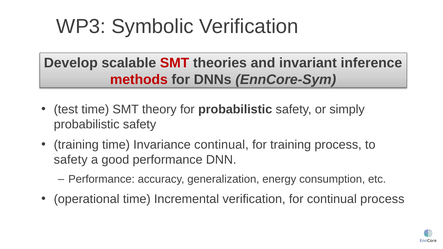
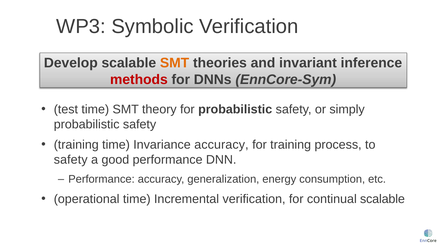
SMT colour: red -> orange (175, 63)
Invariance continual: continual -> accuracy (221, 145)
continual process: process -> scalable (382, 199)
